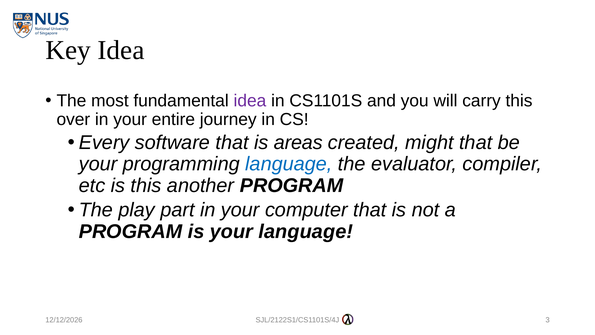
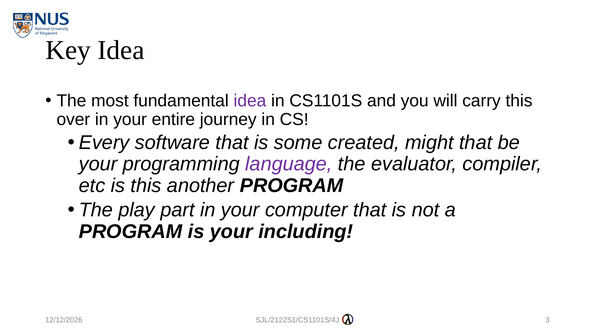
areas: areas -> some (298, 142)
language colour: blue -> purple (289, 164)
your language: language -> including (306, 231)
